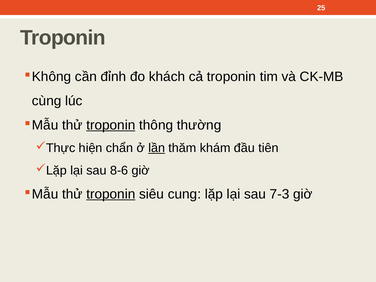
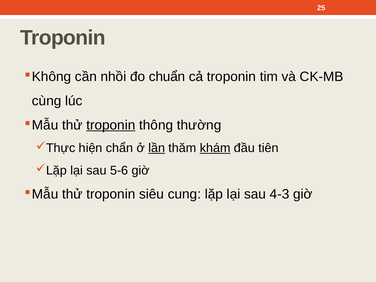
đỉnh: đỉnh -> nhồi (113, 77)
khách: khách -> chuẩn (167, 77)
khám underline: none -> present (215, 148)
8-6: 8-6 -> 5-6 (119, 170)
troponin underline: present -> none (111, 194)
7-3: 7-3 -> 4-3 (280, 194)
